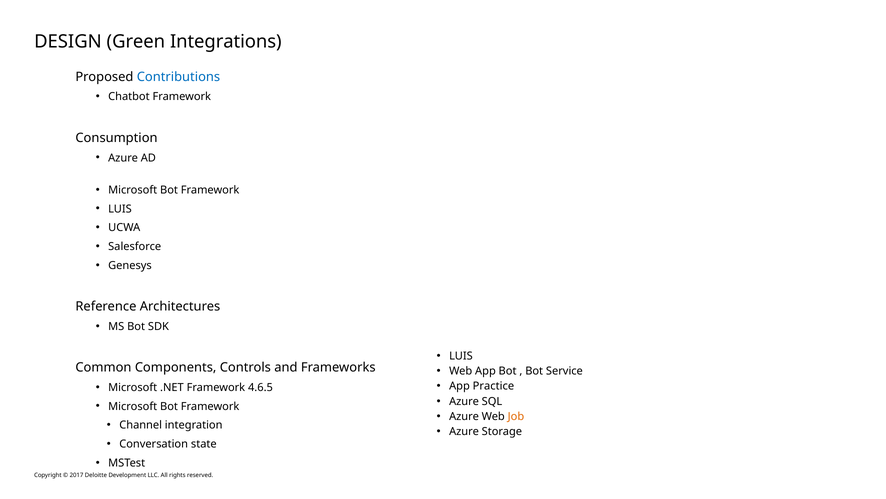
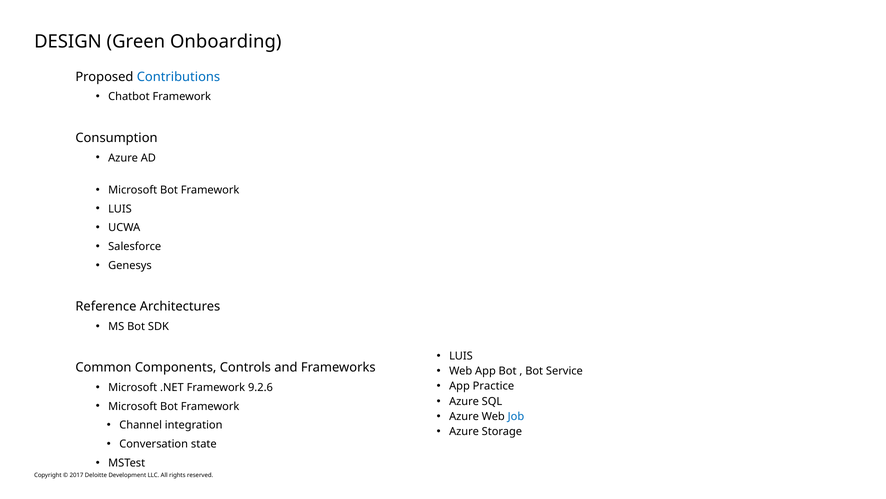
Integrations: Integrations -> Onboarding (226, 42)
4.6.5: 4.6.5 -> 9.2.6 (260, 387)
Job colour: orange -> blue (516, 416)
